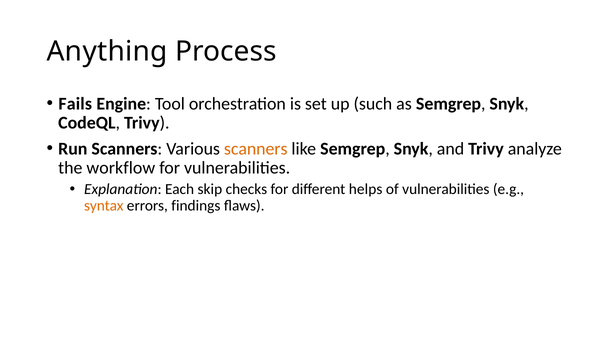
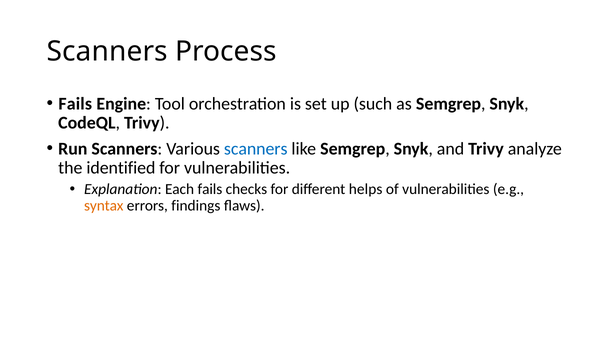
Anything: Anything -> Scanners (107, 51)
scanners colour: orange -> blue (256, 149)
workflow: workflow -> identified (121, 168)
Each skip: skip -> fails (210, 189)
